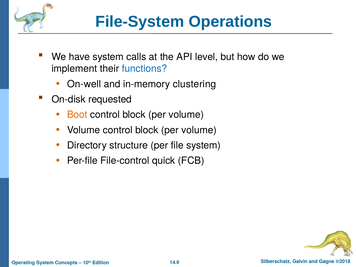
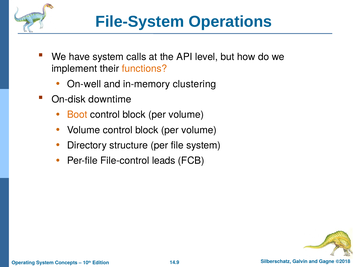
functions colour: blue -> orange (144, 69)
requested: requested -> downtime (110, 99)
quick: quick -> leads (164, 161)
